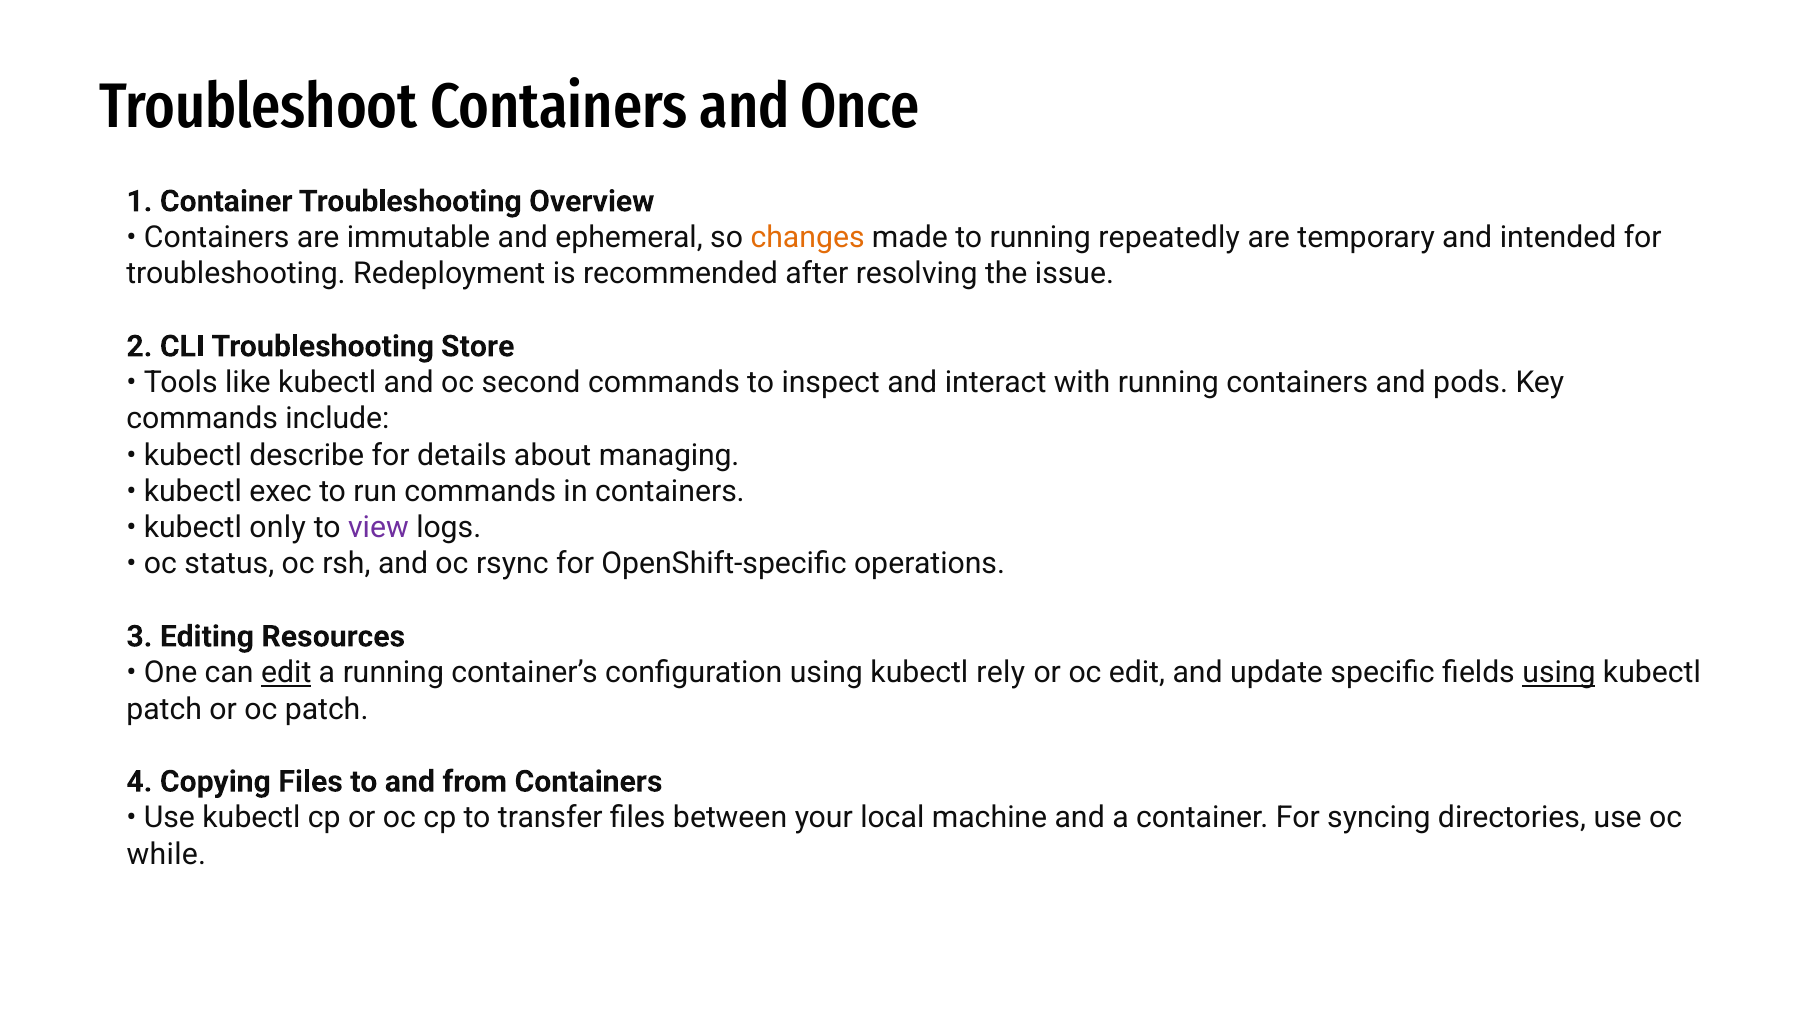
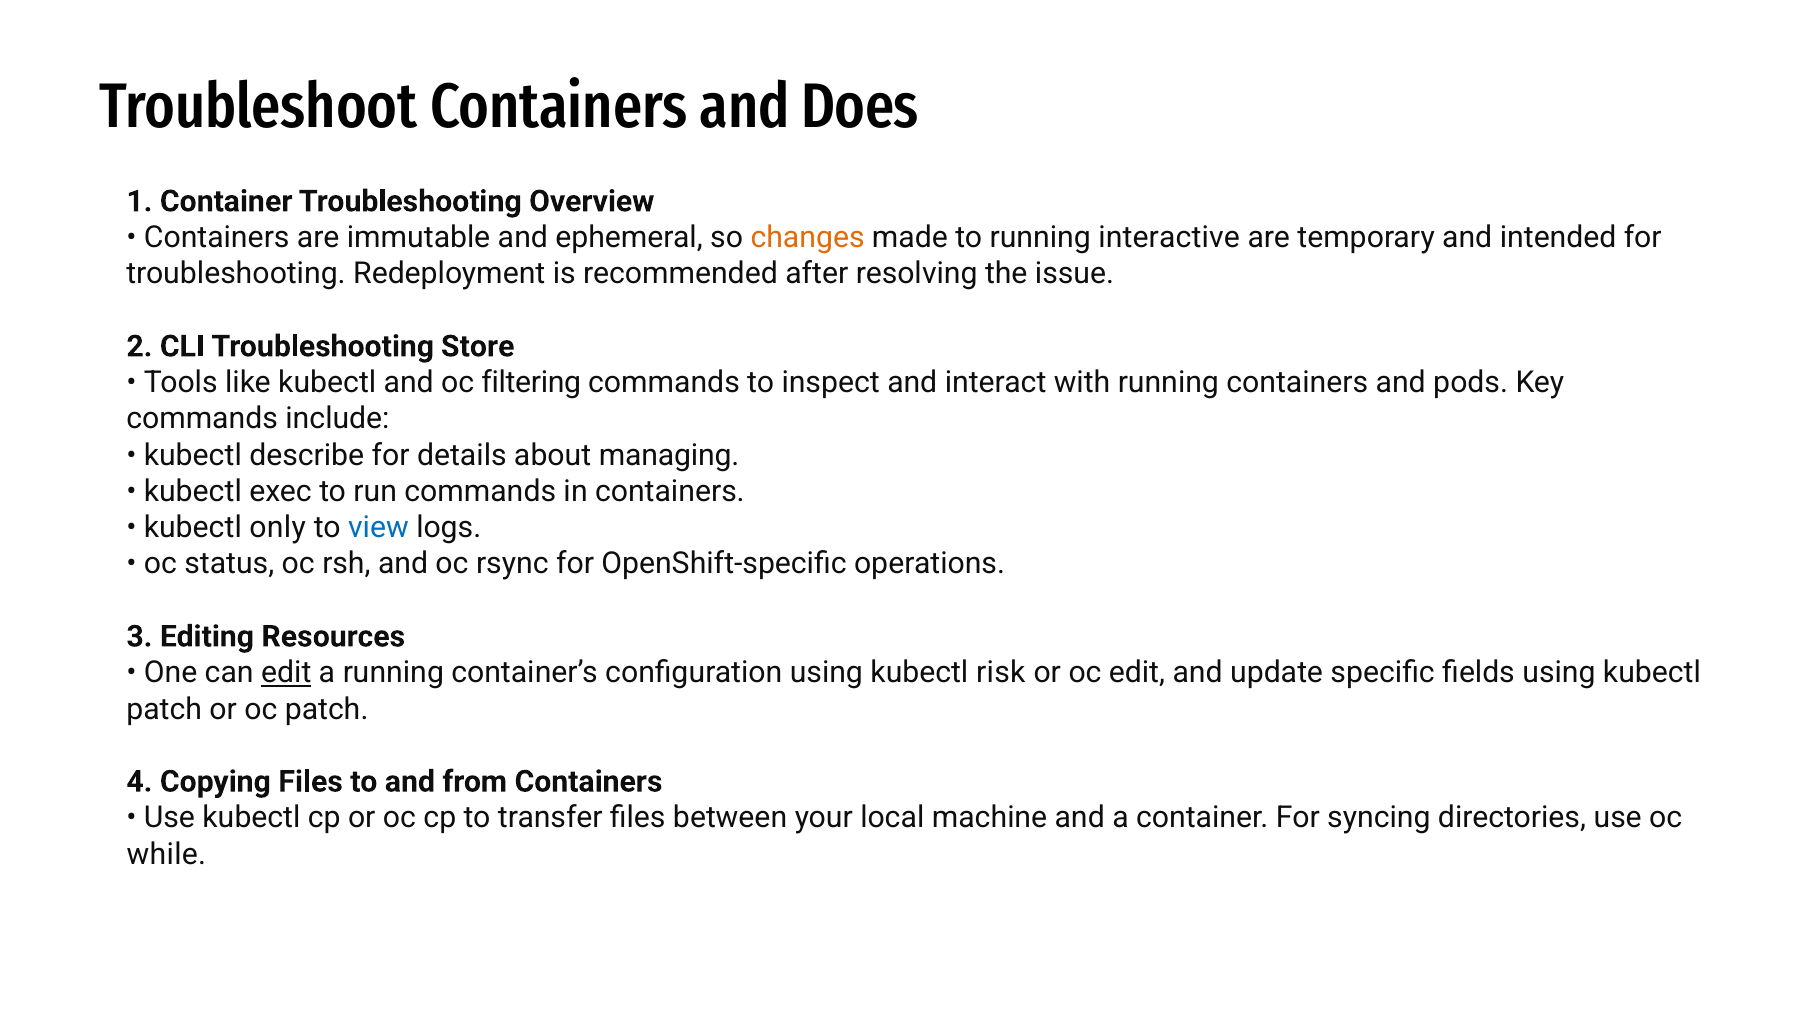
Once: Once -> Does (860, 107)
repeatedly: repeatedly -> interactive (1169, 238)
second: second -> filtering (531, 383)
view colour: purple -> blue (378, 528)
rely: rely -> risk (1001, 673)
using underline: present -> none (1559, 673)
